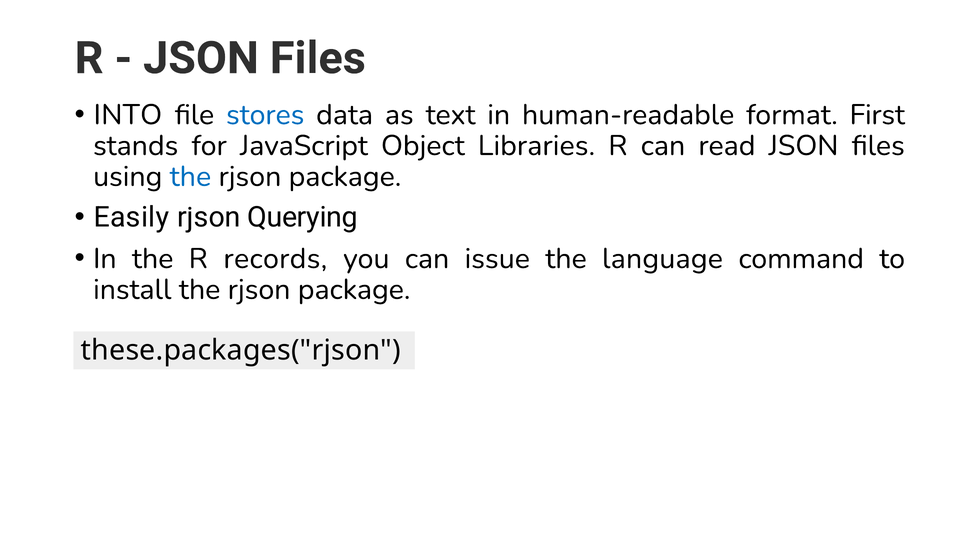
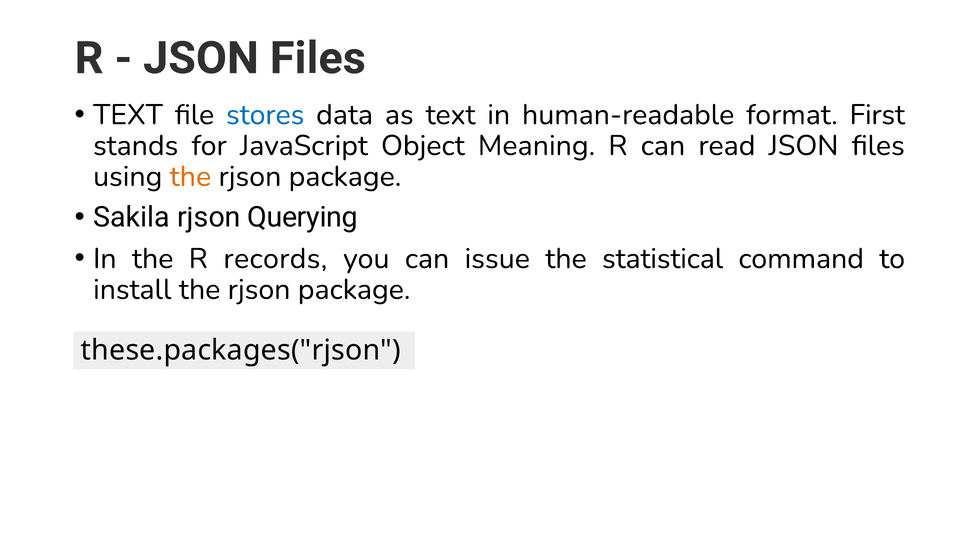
INTO: INTO -> TEXT (128, 115)
Libraries: Libraries -> Meaning (537, 146)
the colour: blue -> orange (190, 177)
Easily: Easily -> Sakila (132, 218)
language: language -> statistical (663, 259)
